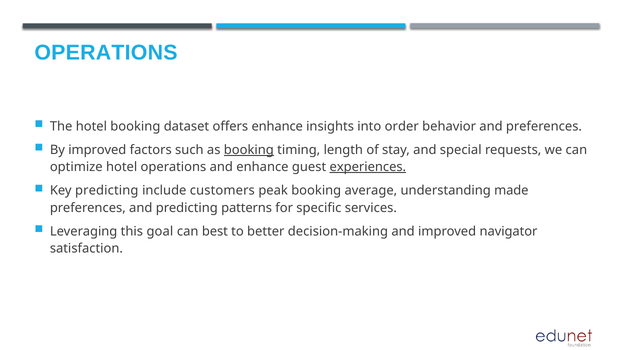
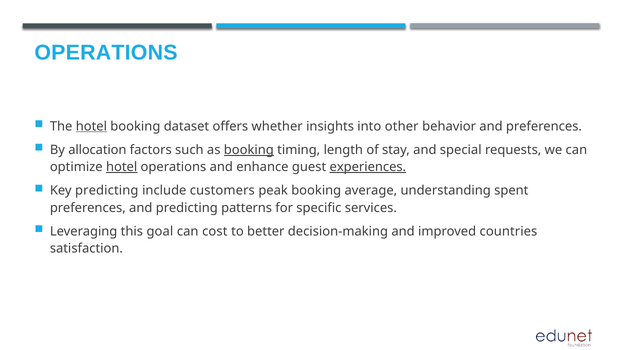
hotel underline: none -> present (91, 126)
offers enhance: enhance -> whether (277, 126)
order: order -> other (402, 126)
By improved: improved -> allocation (97, 150)
hotel underline: none -> present (122, 167)
made: made -> spent (511, 191)
best: best -> cost (215, 231)
navigator: navigator -> countries (508, 231)
